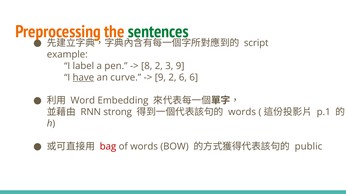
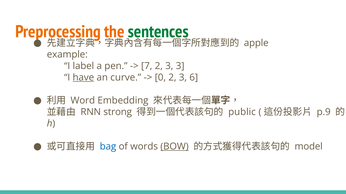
script: script -> apple (256, 43)
8: 8 -> 7 (147, 66)
3 9: 9 -> 3 (180, 66)
9: 9 -> 0 (160, 78)
6: 6 -> 3 (183, 78)
words: words -> public (242, 112)
p.1: p.1 -> p.9 (324, 112)
bag colour: red -> blue (108, 147)
BOW underline: none -> present (175, 147)
public: public -> model (309, 147)
